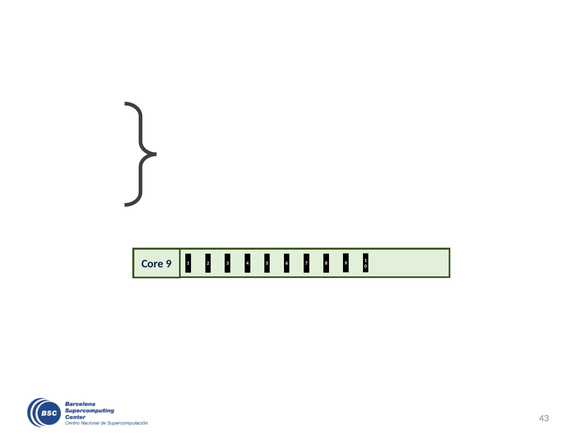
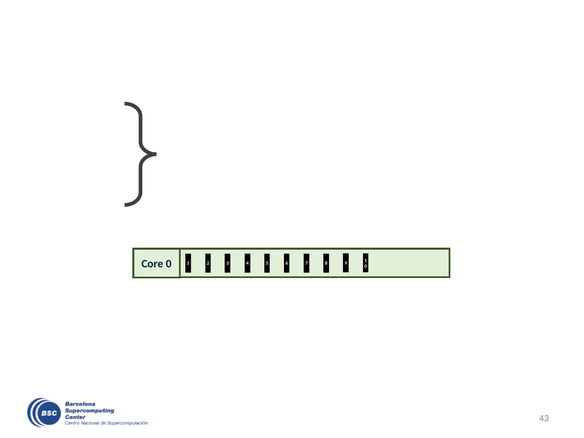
Core 9: 9 -> 0 (169, 264)
